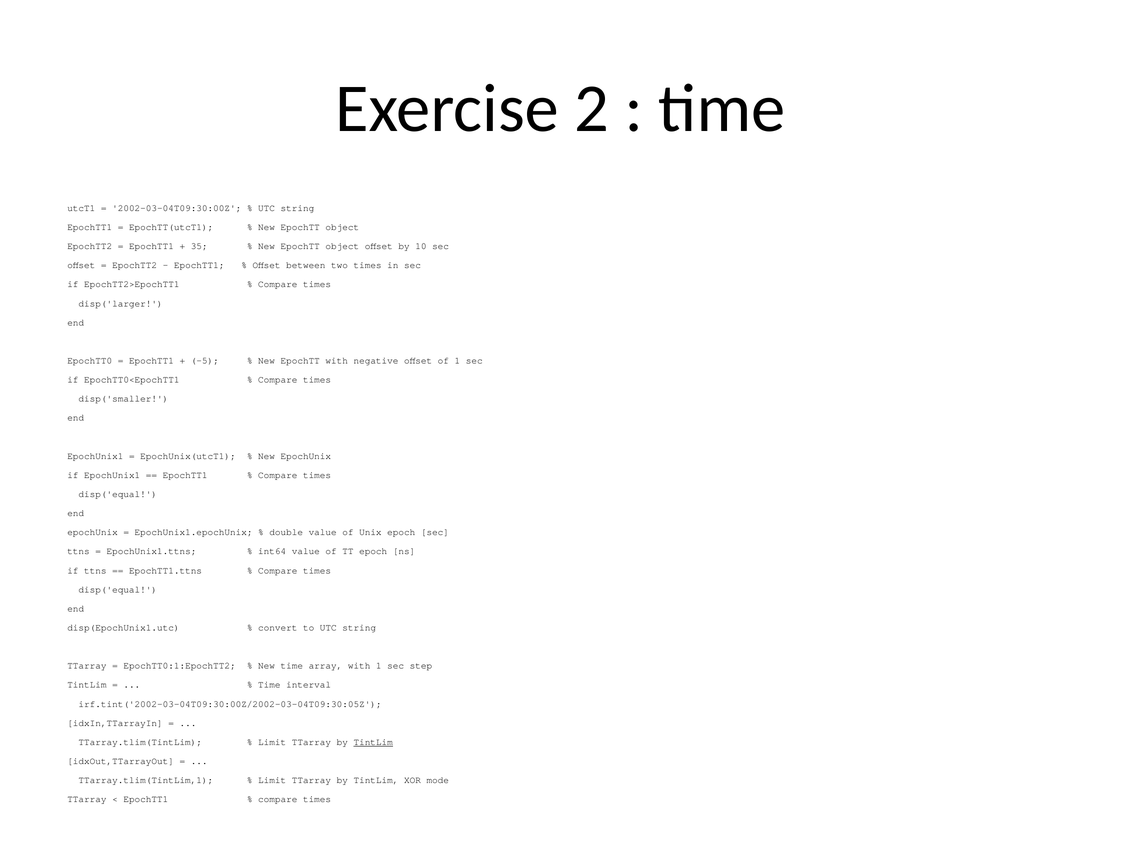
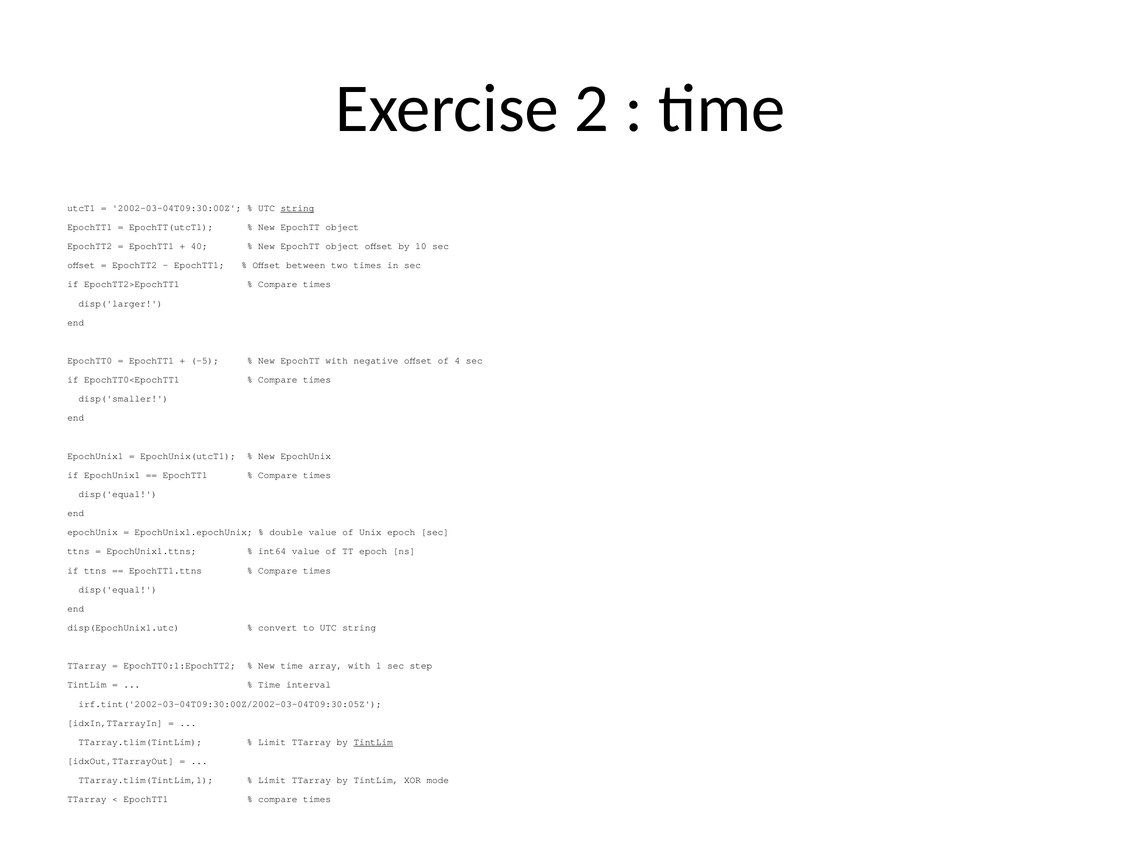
string underline: none -> present (297, 208)
35: 35 -> 40 (199, 246)
of 1: 1 -> 4 (457, 361)
